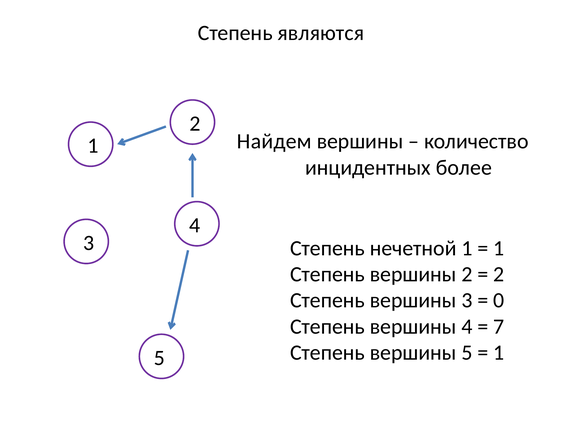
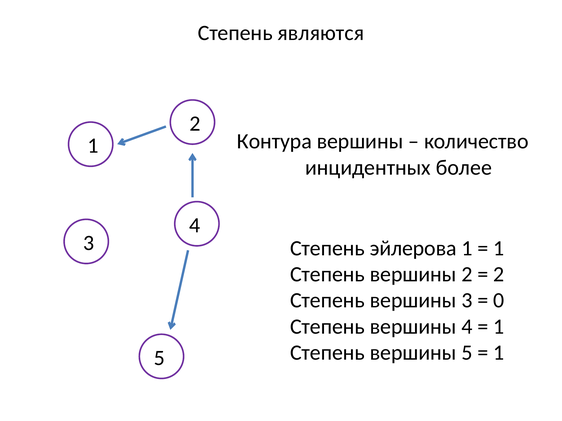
Найдем: Найдем -> Контура (274, 142)
нечетной: нечетной -> эйлерова (413, 248)
7: 7 -> 1 (499, 327)
